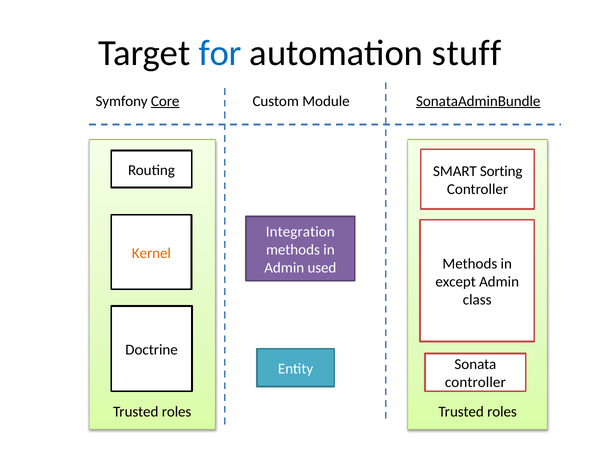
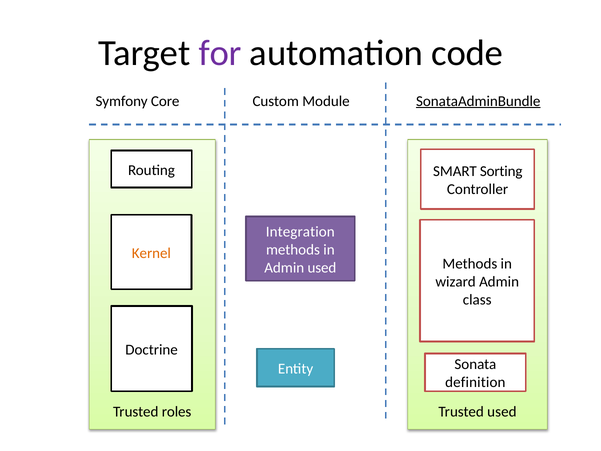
for colour: blue -> purple (220, 53)
stuff: stuff -> code (467, 53)
Core underline: present -> none (165, 101)
except: except -> wizard (456, 282)
controller: controller -> definition (475, 382)
roles: roles -> used (502, 411)
